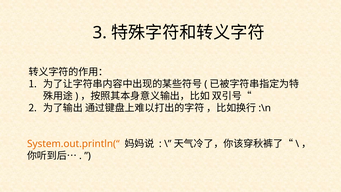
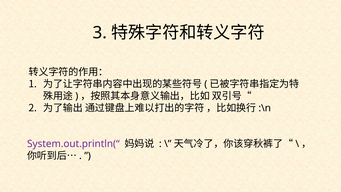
System.out.println(“ colour: orange -> purple (73, 144)
